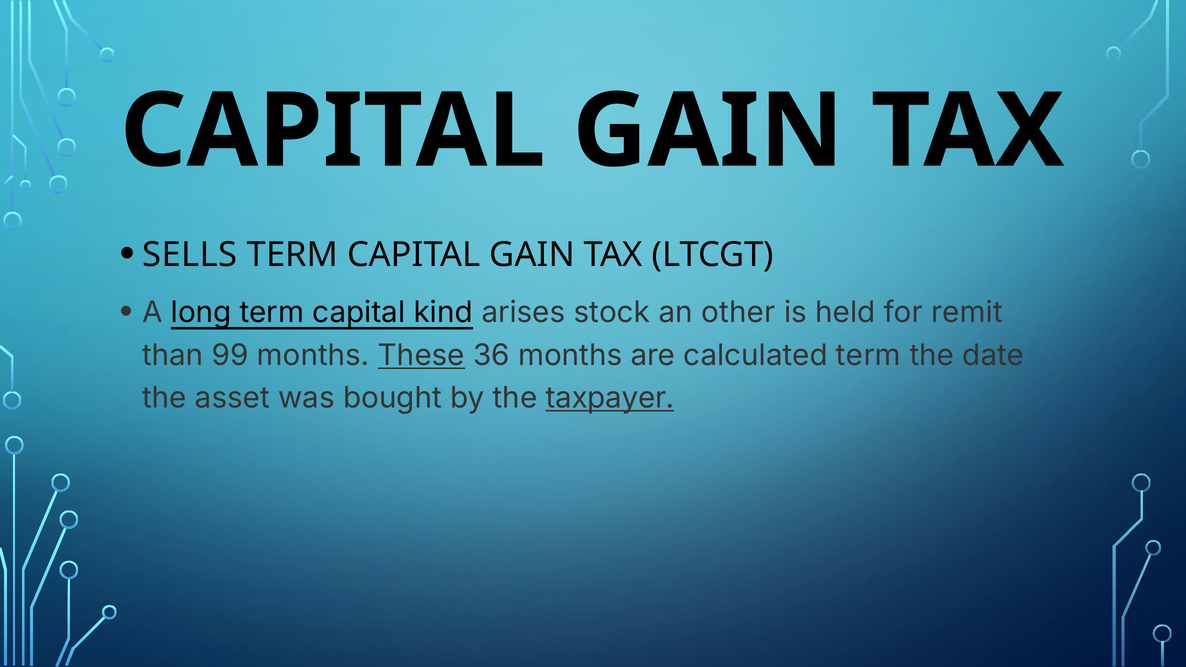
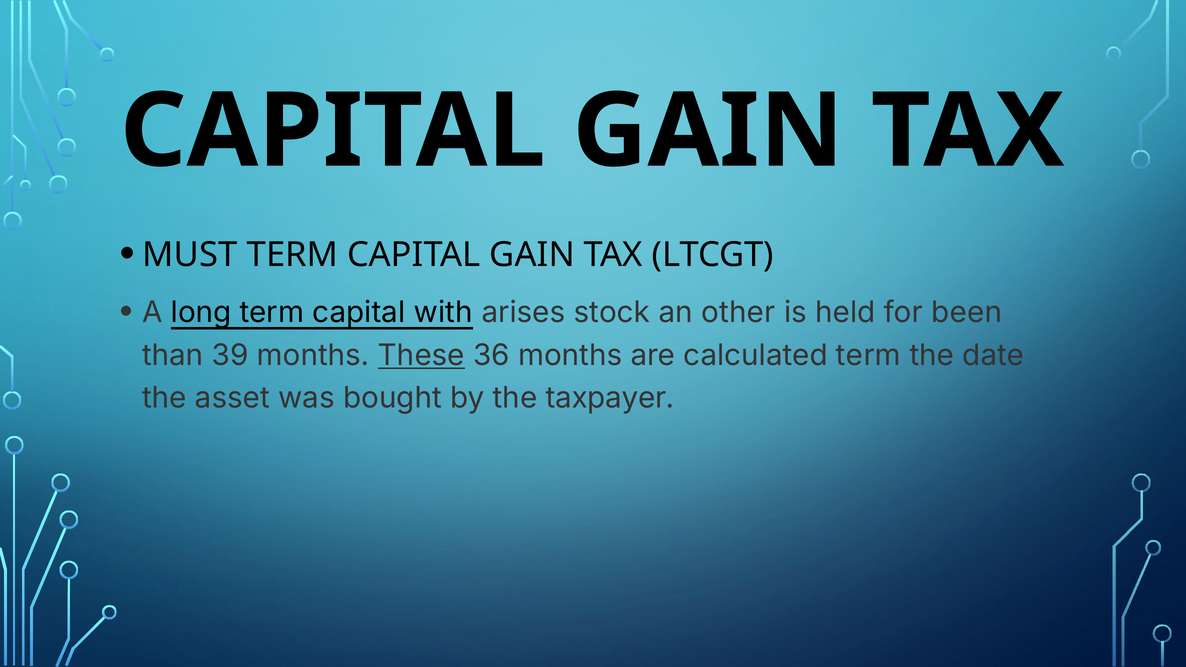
SELLS: SELLS -> MUST (190, 255)
kind: kind -> with (443, 312)
remit: remit -> been (967, 312)
99: 99 -> 39 (230, 355)
taxpayer underline: present -> none (610, 398)
